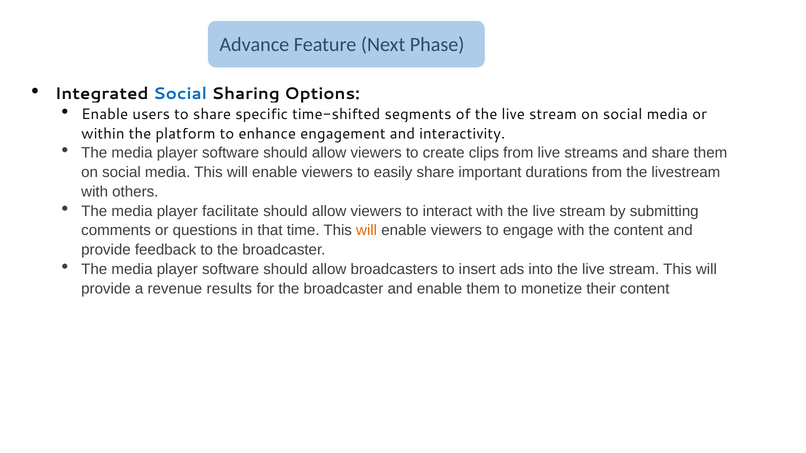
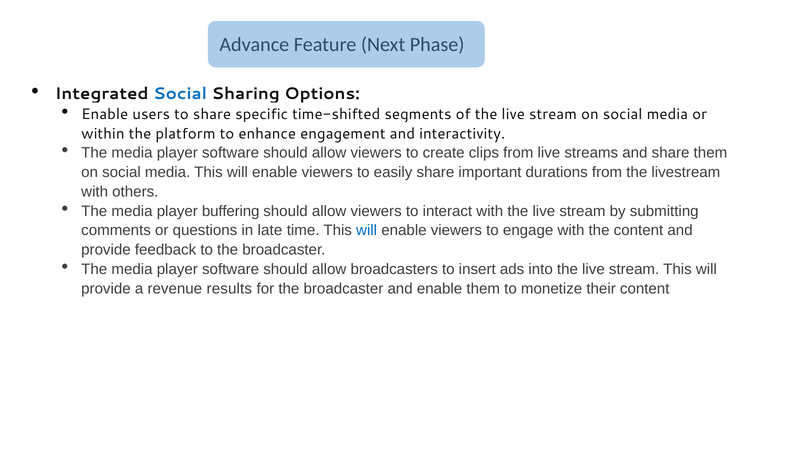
facilitate: facilitate -> buffering (231, 211)
that: that -> late (270, 231)
will colour: orange -> blue (367, 231)
